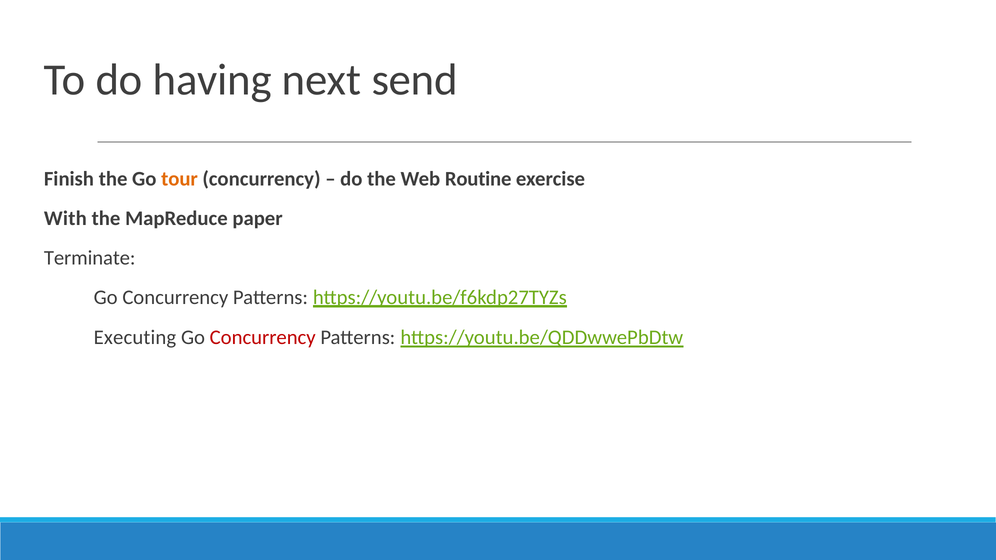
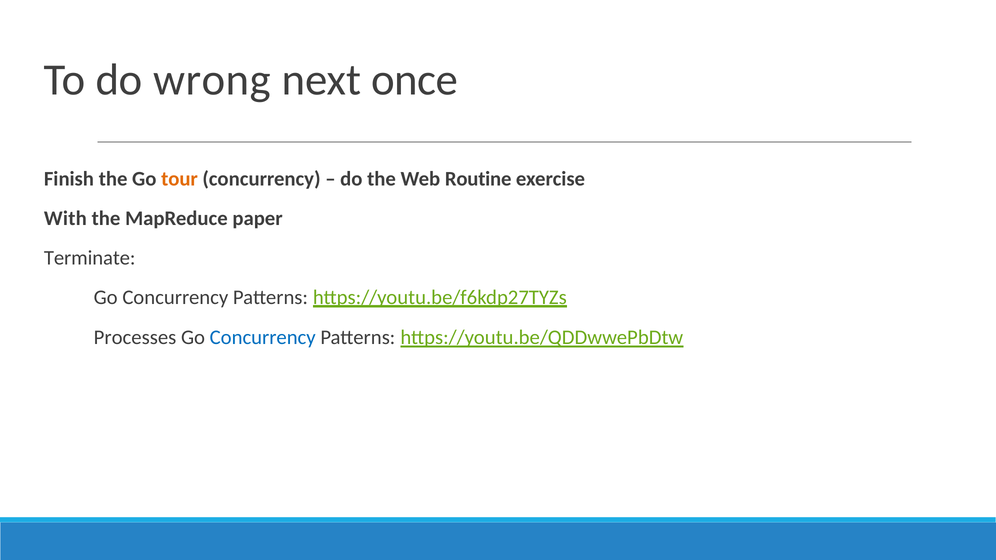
having: having -> wrong (212, 80)
send: send -> once (415, 80)
Executing: Executing -> Processes (135, 338)
Concurrency colour: red -> blue (263, 338)
